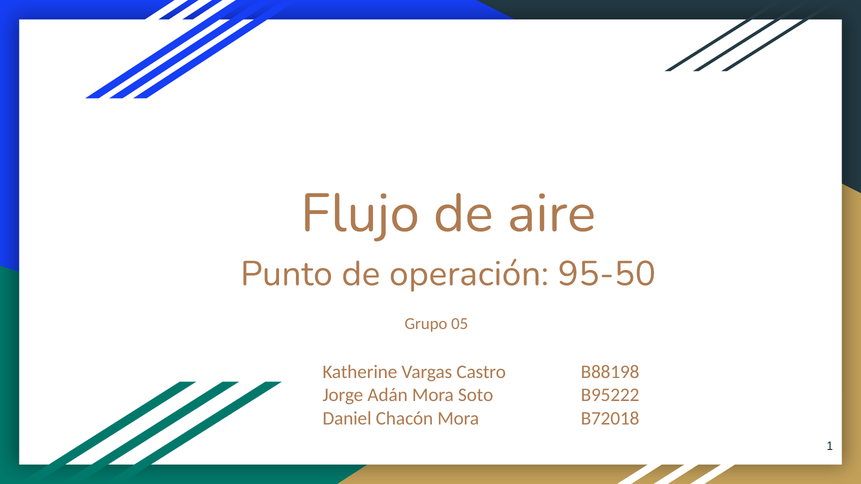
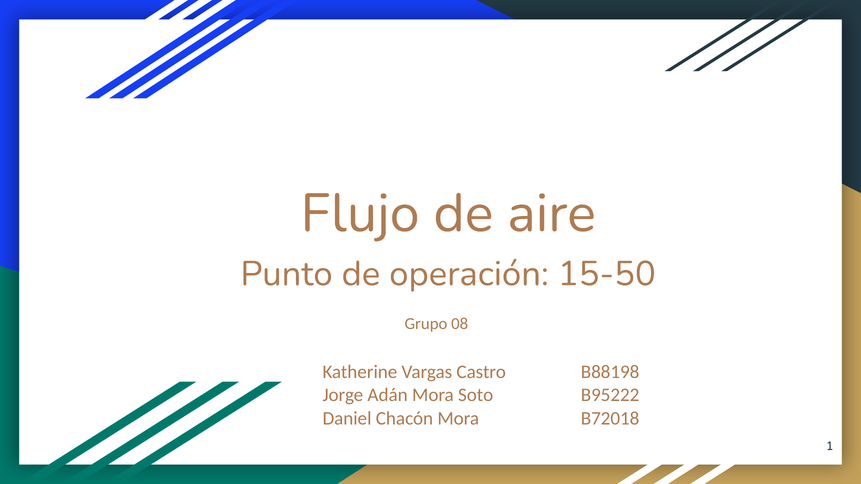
95-50: 95-50 -> 15-50 (607, 274)
05: 05 -> 08 (460, 324)
